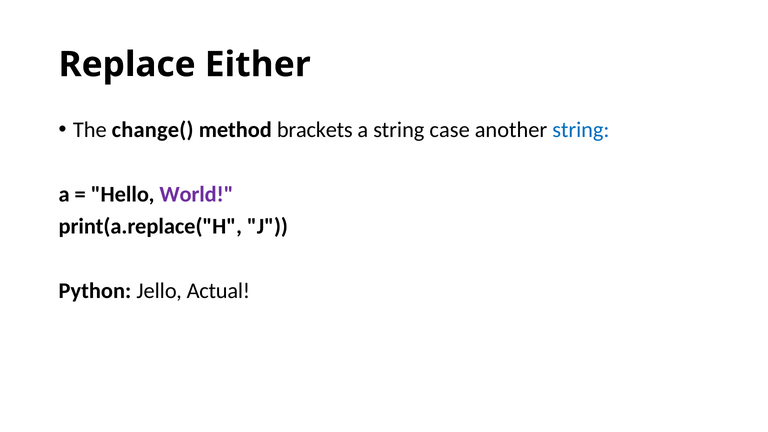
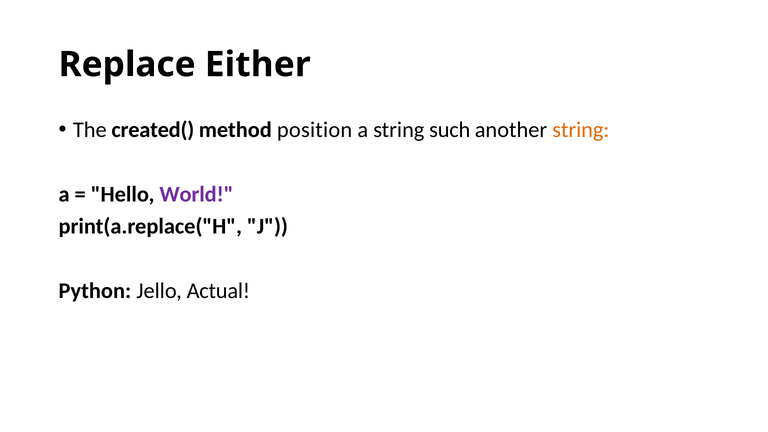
change(: change( -> created( (153, 130)
brackets: brackets -> position (315, 130)
case: case -> such (450, 130)
string colour: blue -> orange (581, 130)
